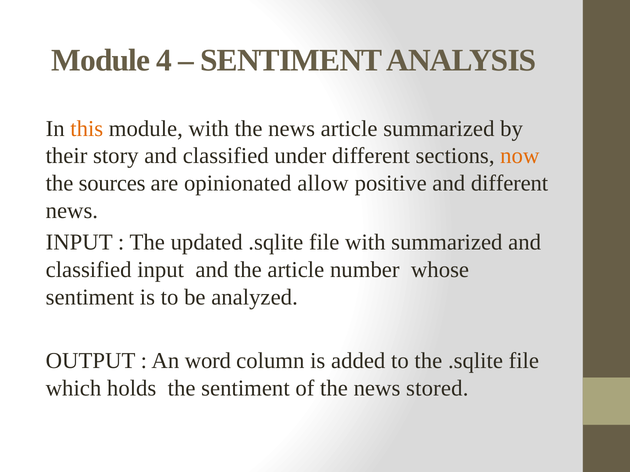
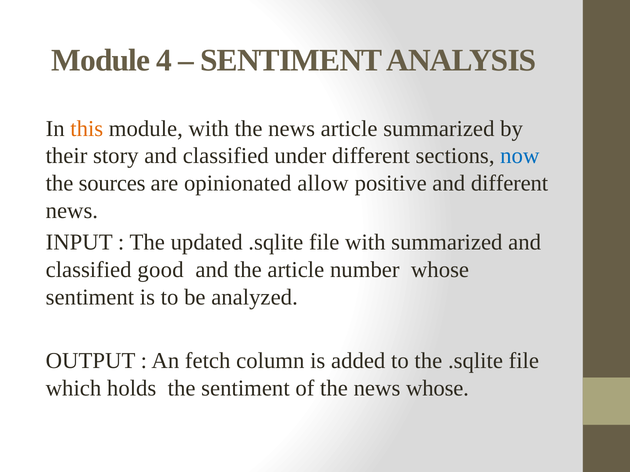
now colour: orange -> blue (520, 156)
classified input: input -> good (161, 270)
word: word -> fetch (208, 361)
news stored: stored -> whose (437, 389)
